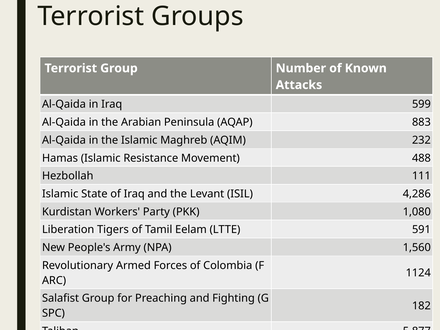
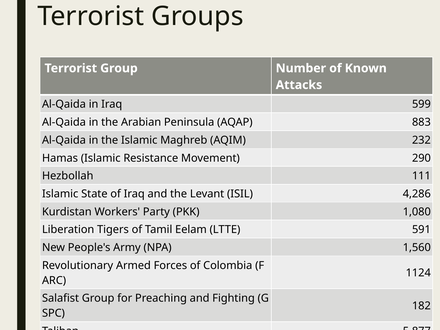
488: 488 -> 290 (421, 158)
